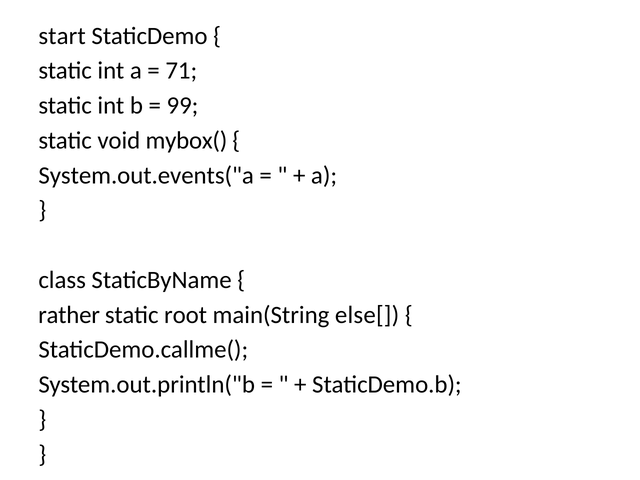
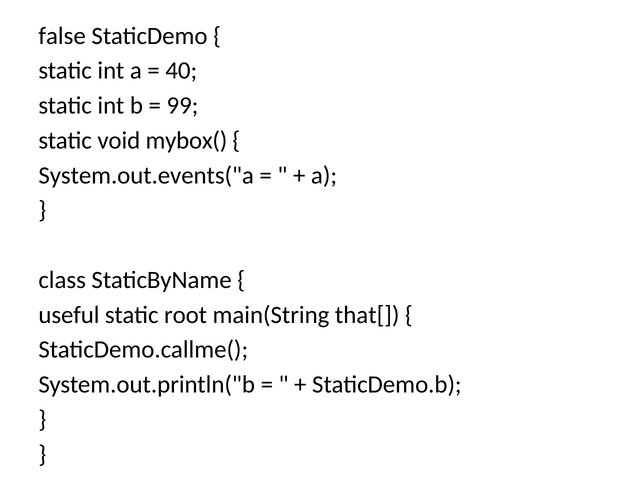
start: start -> false (62, 36)
71: 71 -> 40 (181, 71)
rather: rather -> useful (69, 315)
else[: else[ -> that[ (367, 315)
